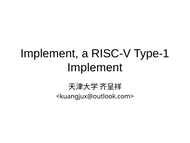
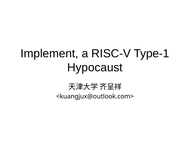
Implement: Implement -> Hypocaust (95, 67)
